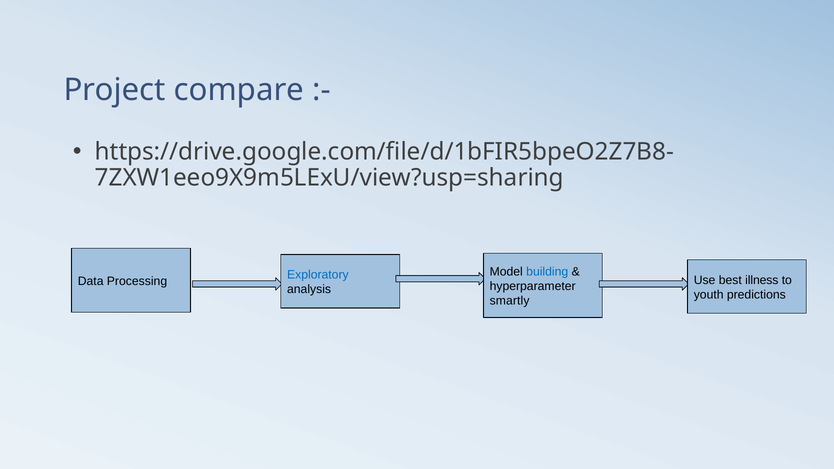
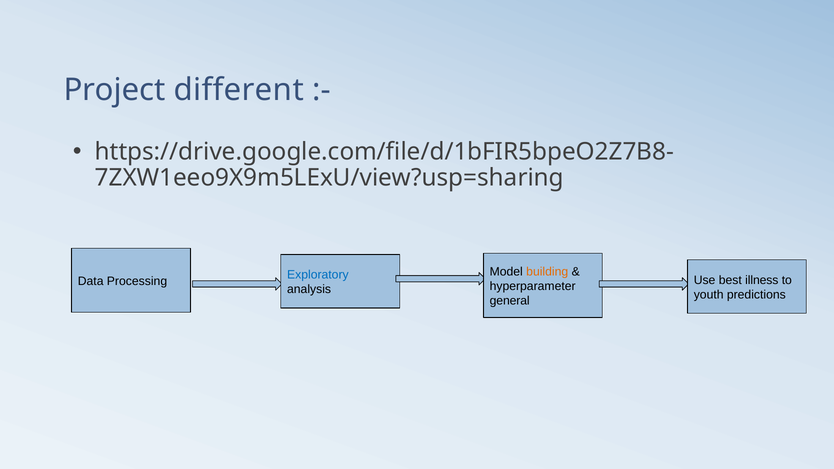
compare: compare -> different (239, 90)
building colour: blue -> orange (547, 272)
smartly: smartly -> general (510, 301)
